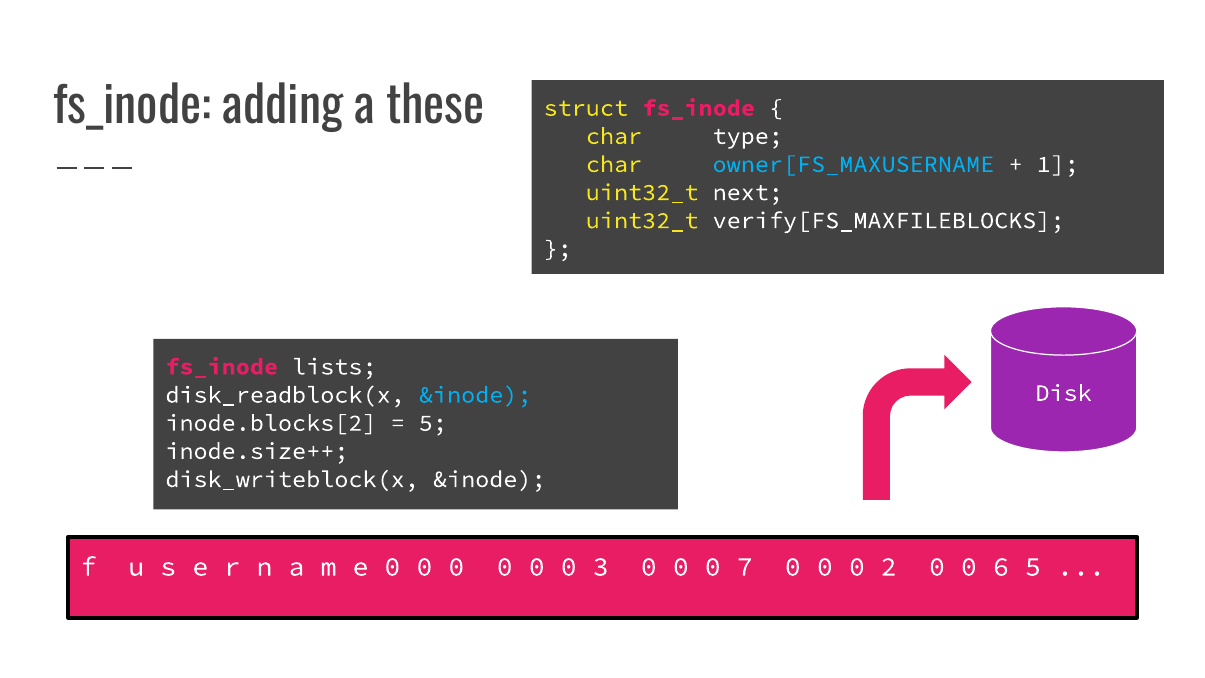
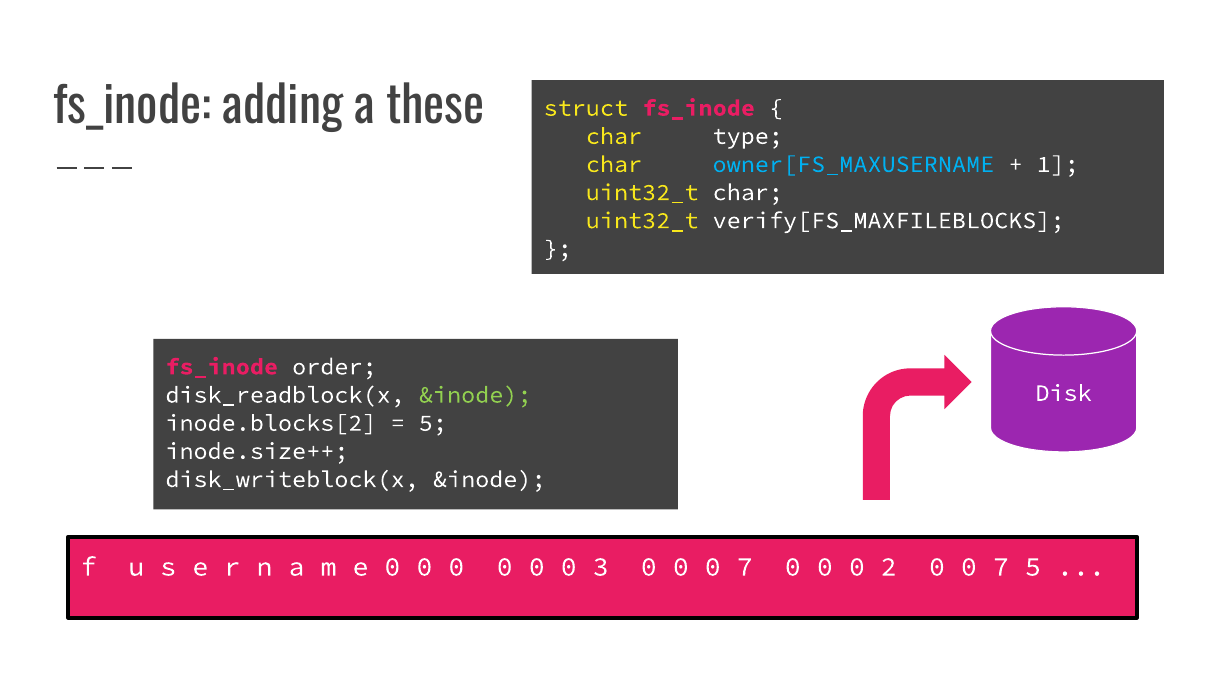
uint32_t next: next -> char (748, 192)
lists: lists -> order (334, 367)
&inode colour: light blue -> light green (475, 395)
2 0 0 6: 6 -> 7 (1001, 567)
